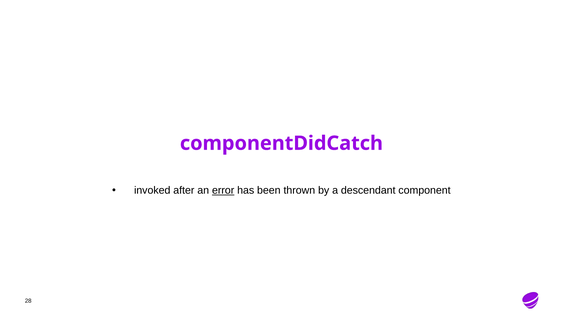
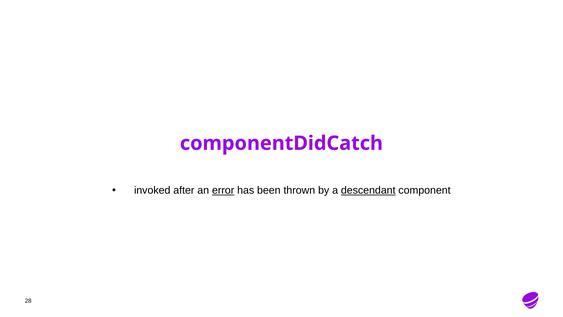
descendant underline: none -> present (368, 190)
